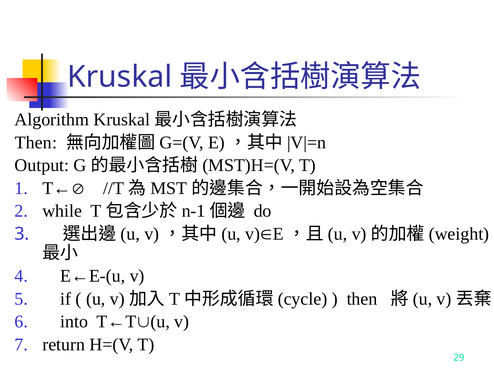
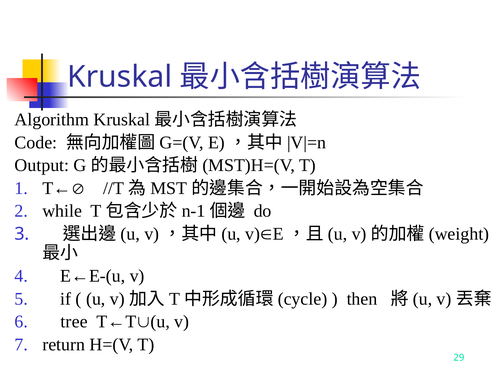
Then: Then -> Code (36, 142)
into: into -> tree (74, 321)
